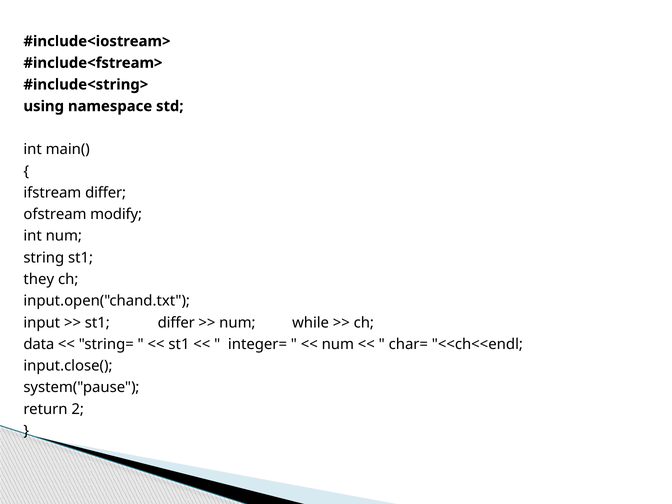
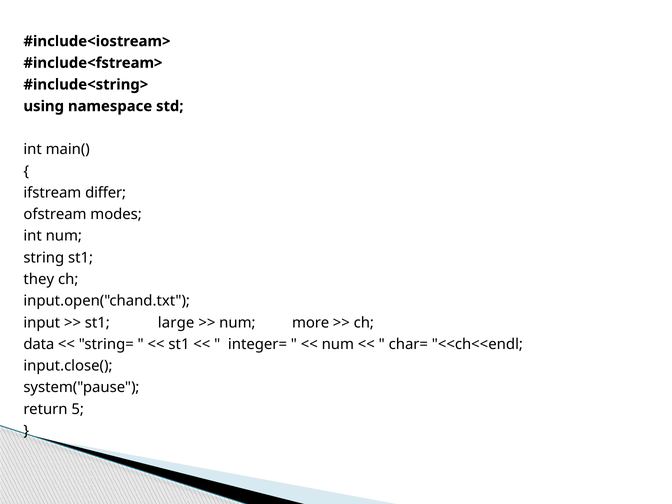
modify: modify -> modes (116, 214)
st1 differ: differ -> large (176, 323)
while: while -> more (311, 323)
2: 2 -> 5 (78, 409)
